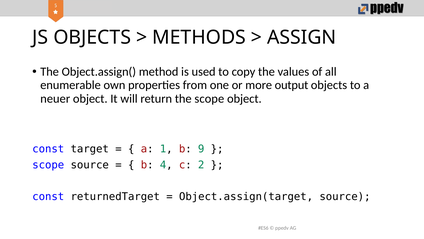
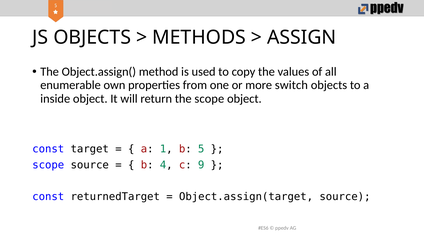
output: output -> switch (291, 85)
neuer: neuer -> inside (55, 98)
9: 9 -> 5 (201, 149)
2: 2 -> 9 (201, 165)
